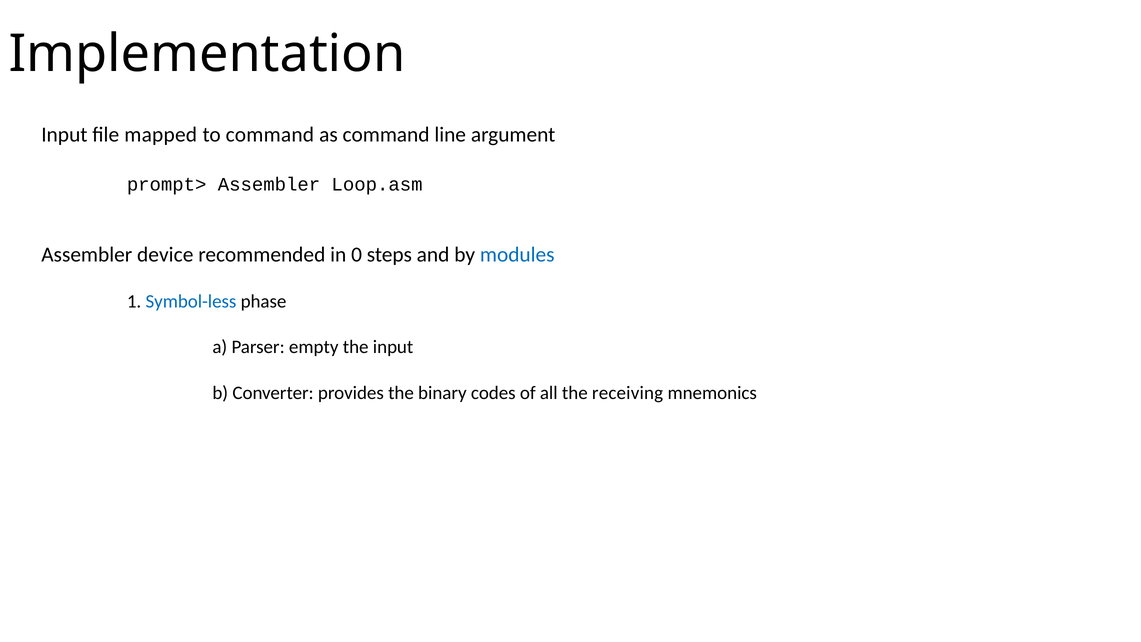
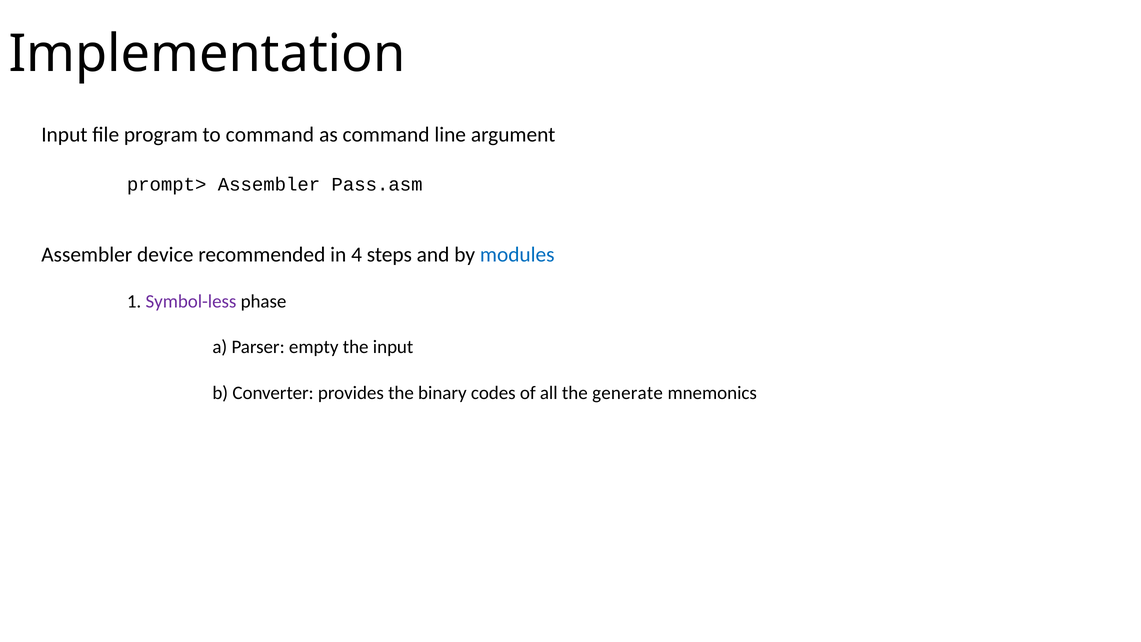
file mapped: mapped -> program (161, 135)
Loop.asm: Loop.asm -> Pass.asm (377, 185)
0: 0 -> 4 (357, 255)
Symbol-less colour: blue -> purple (191, 301)
receiving: receiving -> generate (628, 393)
